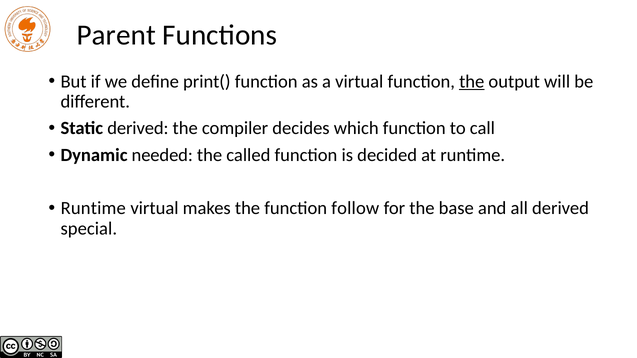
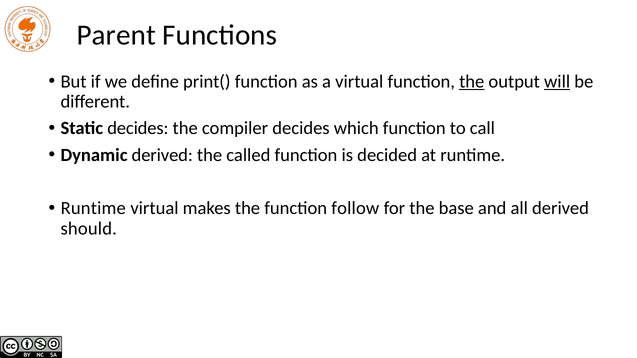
will underline: none -> present (557, 82)
Static derived: derived -> decides (138, 128)
Dynamic needed: needed -> derived (162, 155)
special: special -> should (89, 229)
